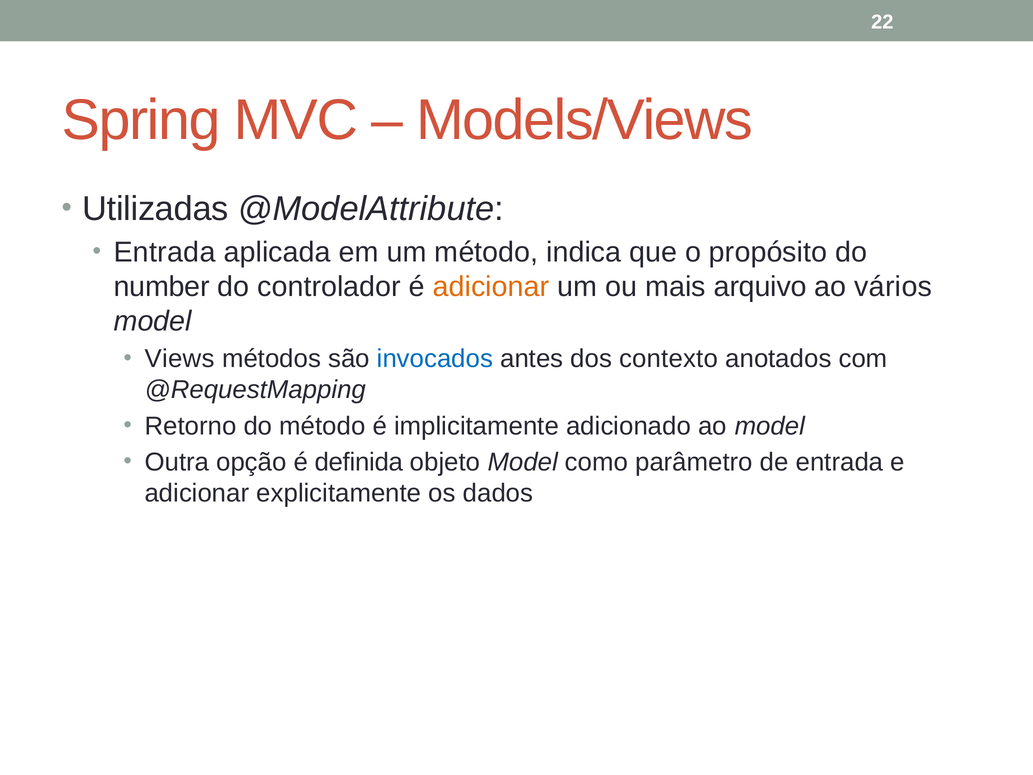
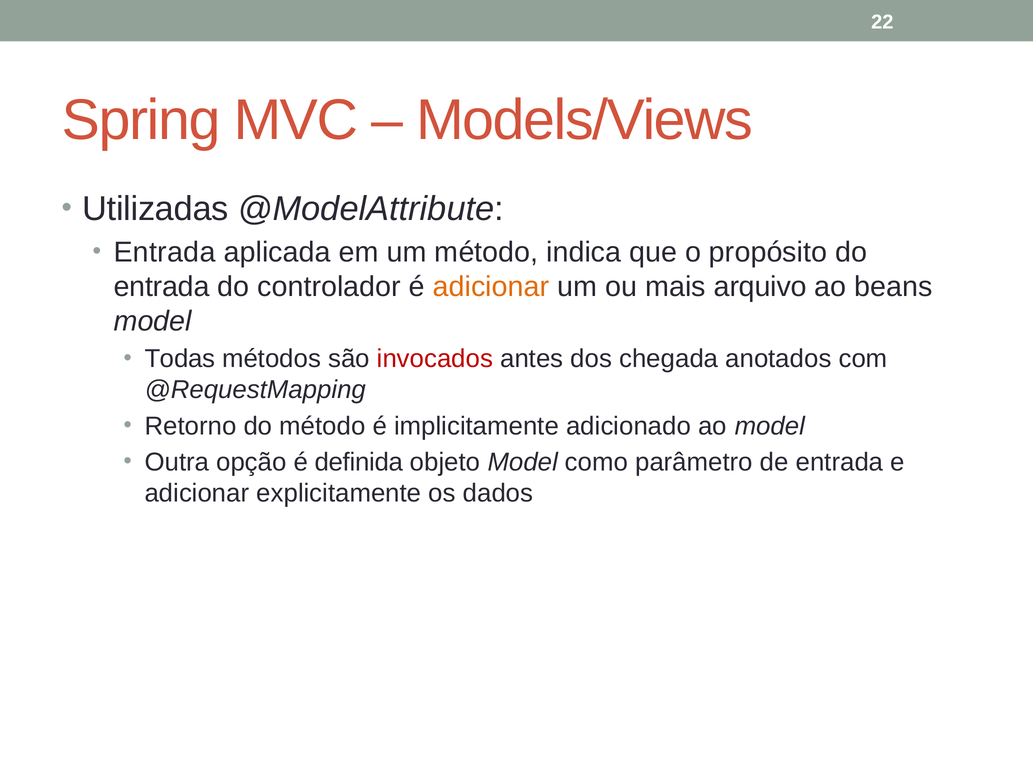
number: number -> entrada (162, 287)
vários: vários -> beans (893, 287)
Views: Views -> Todas (180, 359)
invocados colour: blue -> red (435, 359)
contexto: contexto -> chegada (669, 359)
